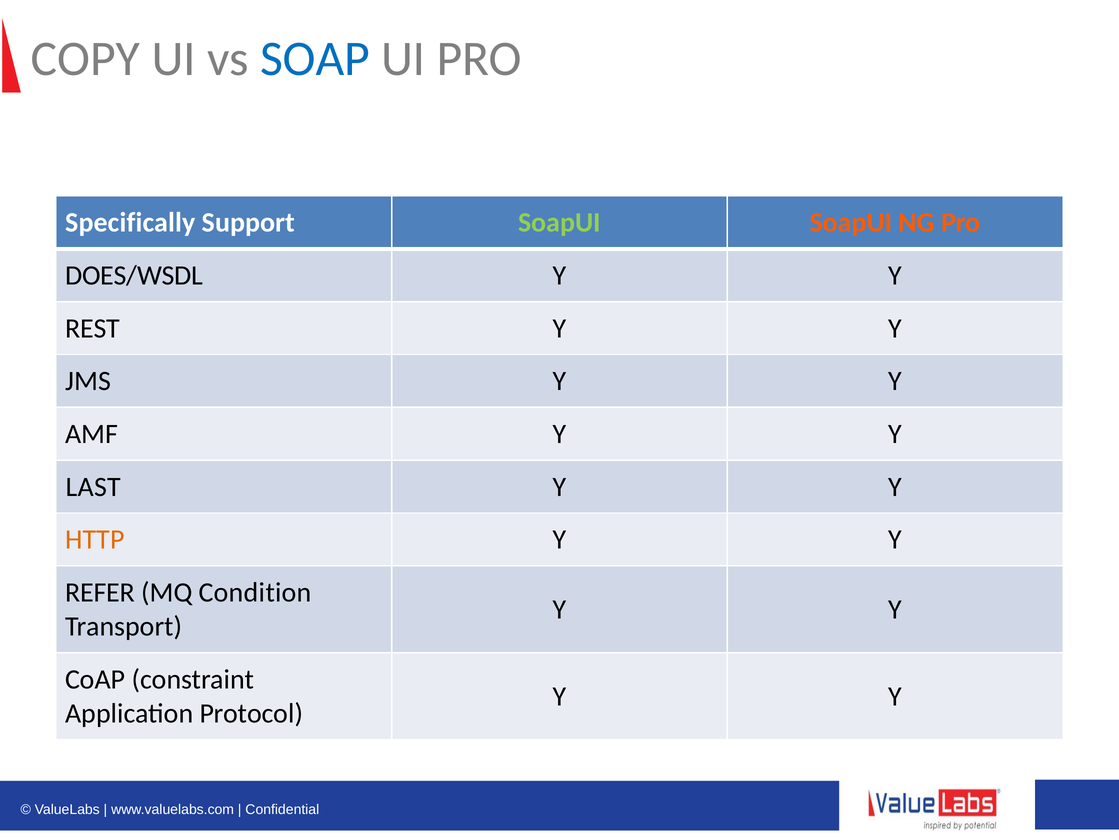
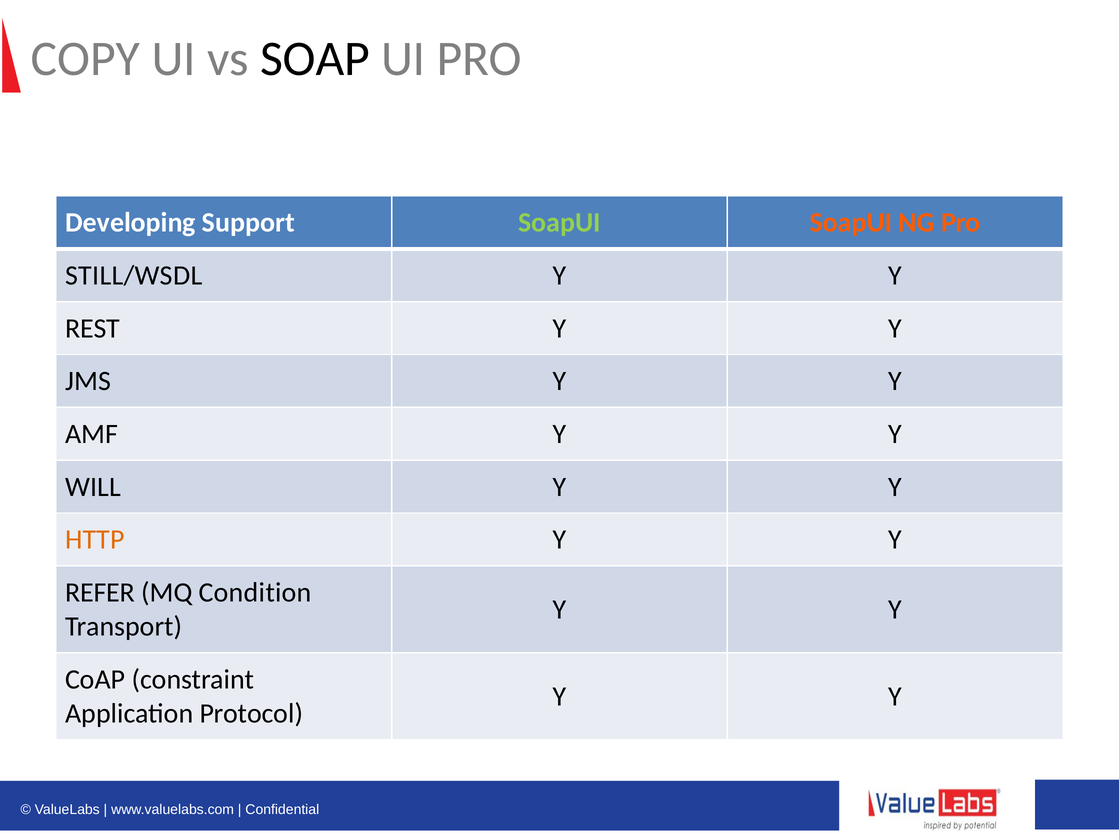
SOAP colour: blue -> black (315, 59)
Specifically: Specifically -> Developing (130, 223)
DOES/WSDL: DOES/WSDL -> STILL/WSDL (134, 275)
LAST: LAST -> WILL (93, 486)
